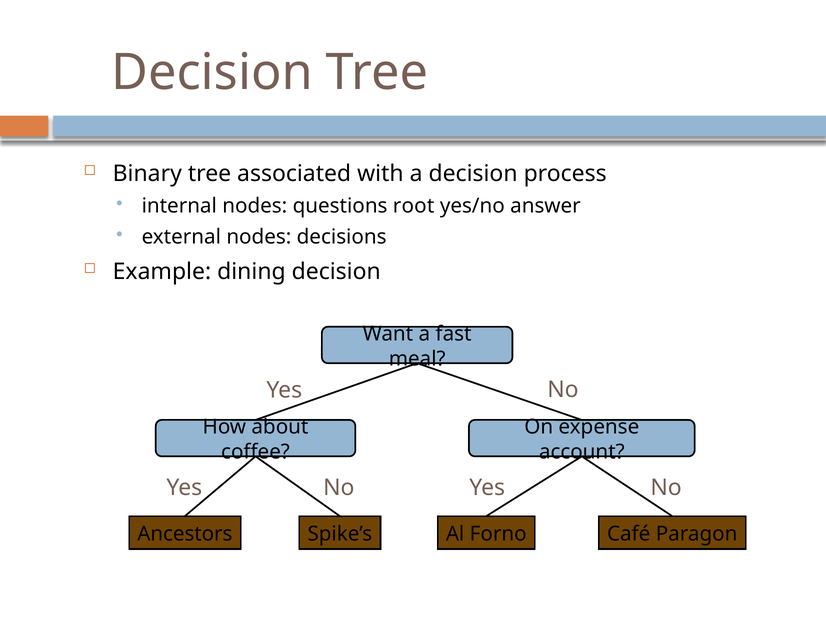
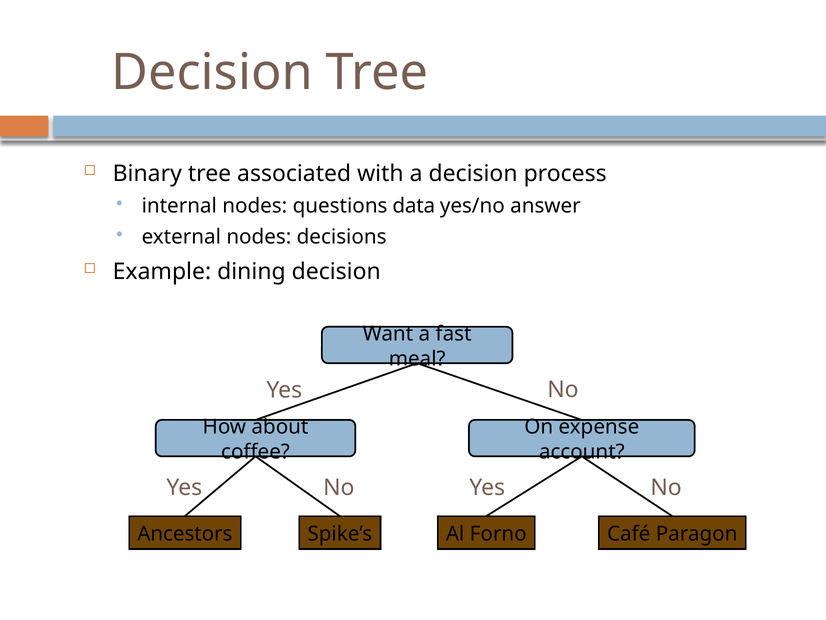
root: root -> data (414, 206)
